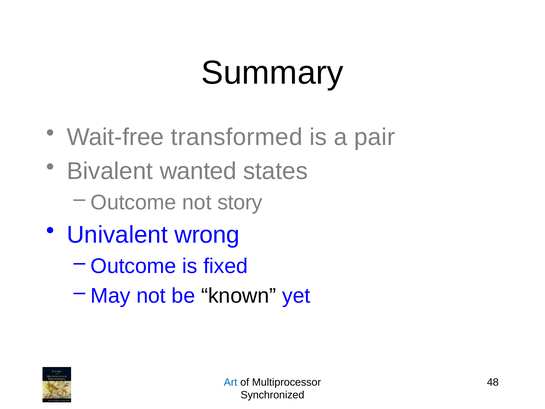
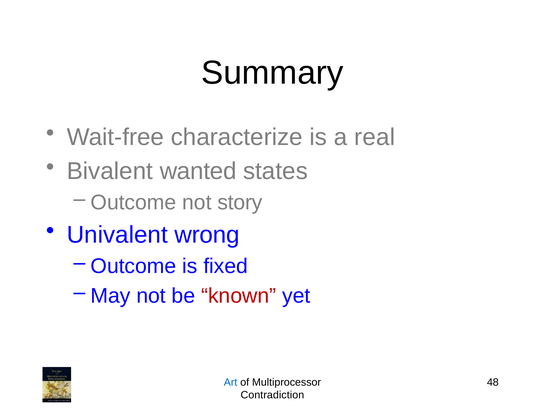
transformed: transformed -> characterize (237, 137)
pair: pair -> real (375, 137)
known colour: black -> red (239, 296)
Synchronized: Synchronized -> Contradiction (272, 395)
